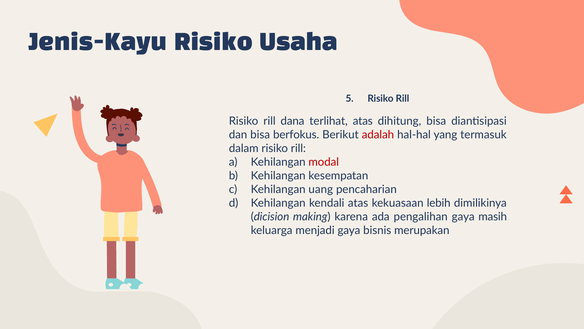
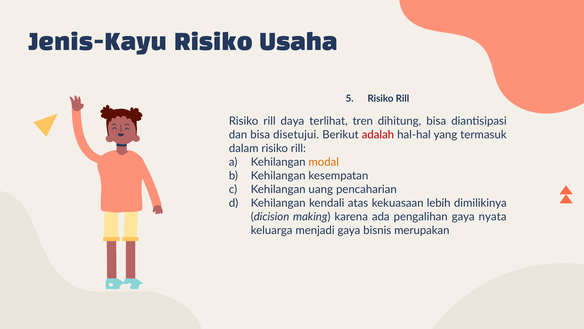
dana: dana -> daya (292, 121)
terlihat atas: atas -> tren (363, 121)
berfokus: berfokus -> disetujui (296, 135)
modal colour: red -> orange (324, 162)
masih: masih -> nyata (493, 216)
